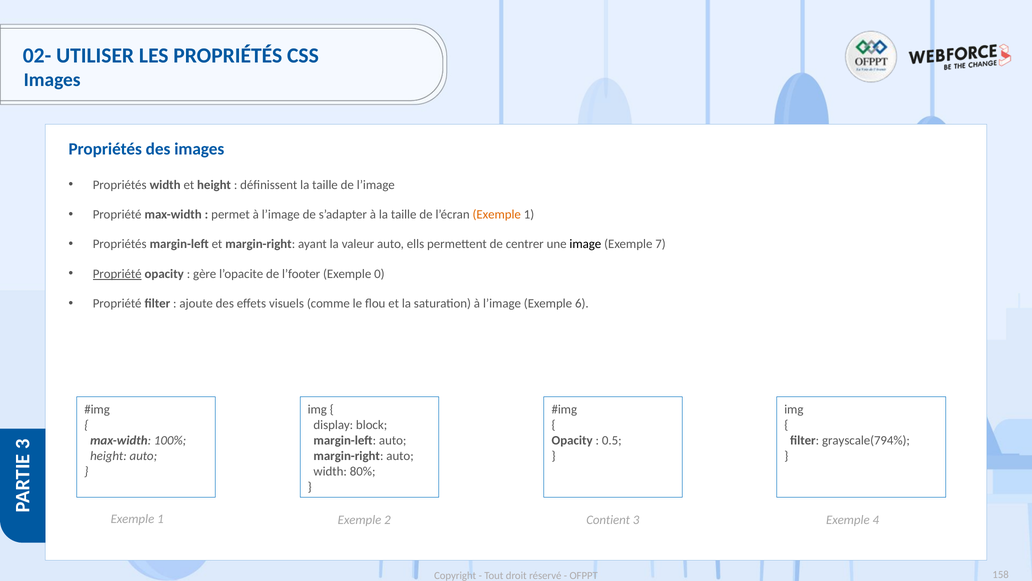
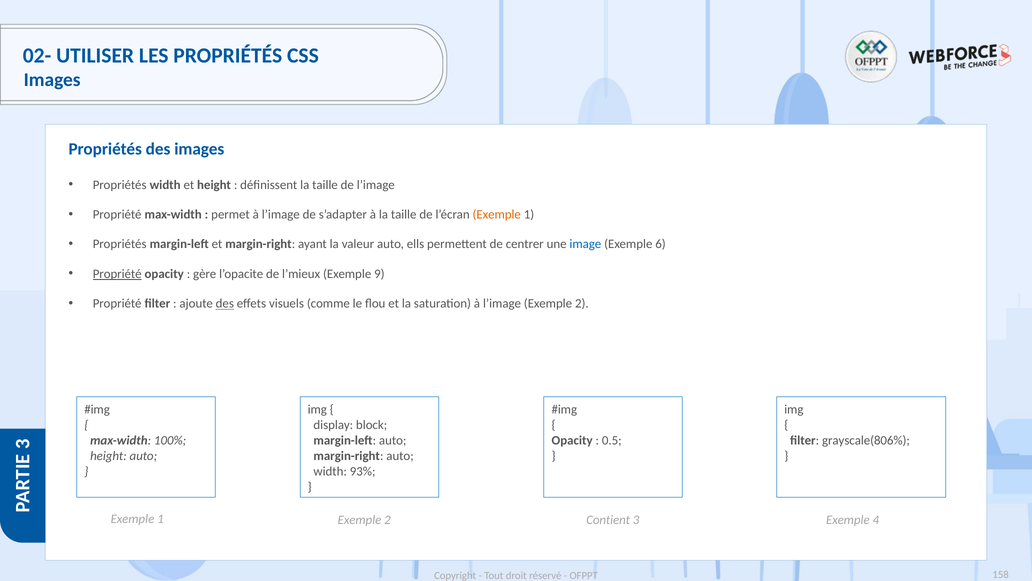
image colour: black -> blue (585, 244)
7: 7 -> 6 (661, 244)
l’footer: l’footer -> l’mieux (301, 274)
0: 0 -> 9 (379, 274)
des underline: none -> present (225, 303)
l’image Exemple 6: 6 -> 2 (582, 303)
grayscale(794%: grayscale(794% -> grayscale(806% (866, 440)
80%: 80% -> 93% (363, 471)
